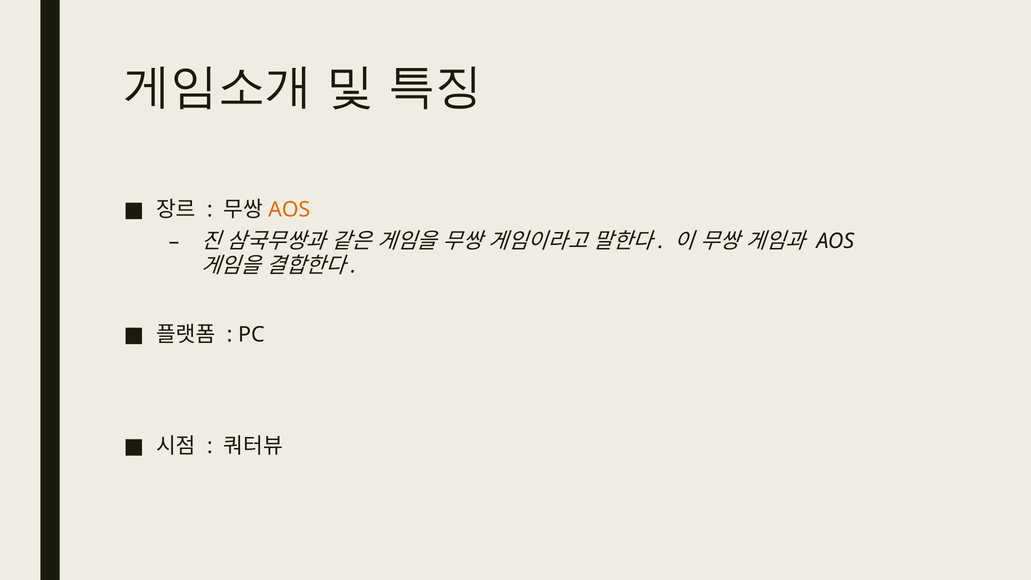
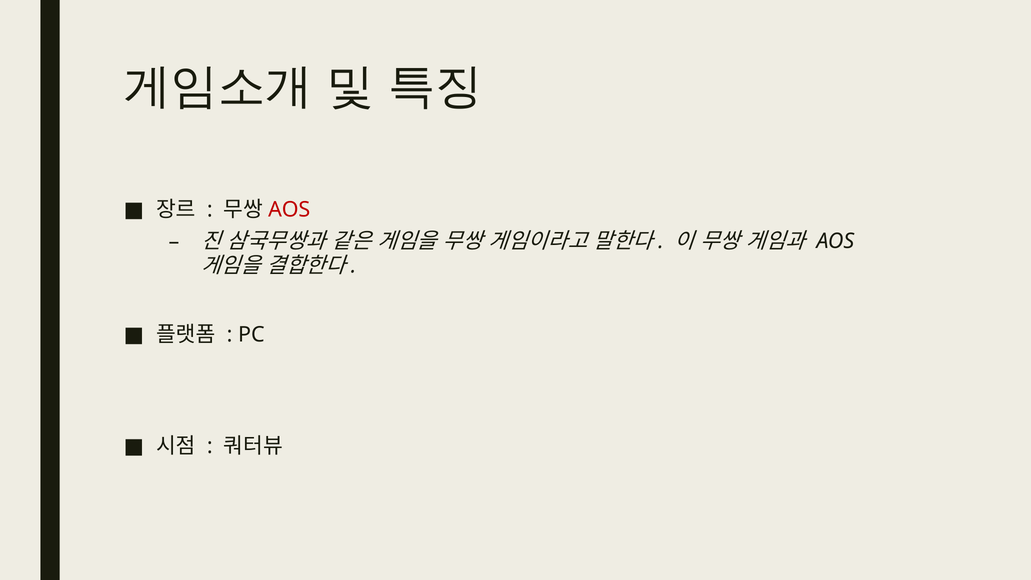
AOS colour: orange -> red (289, 210)
